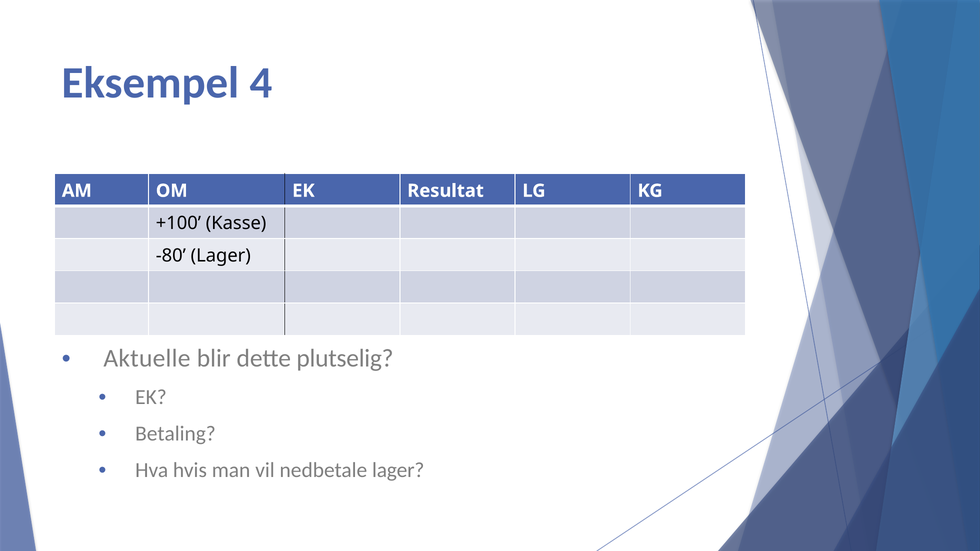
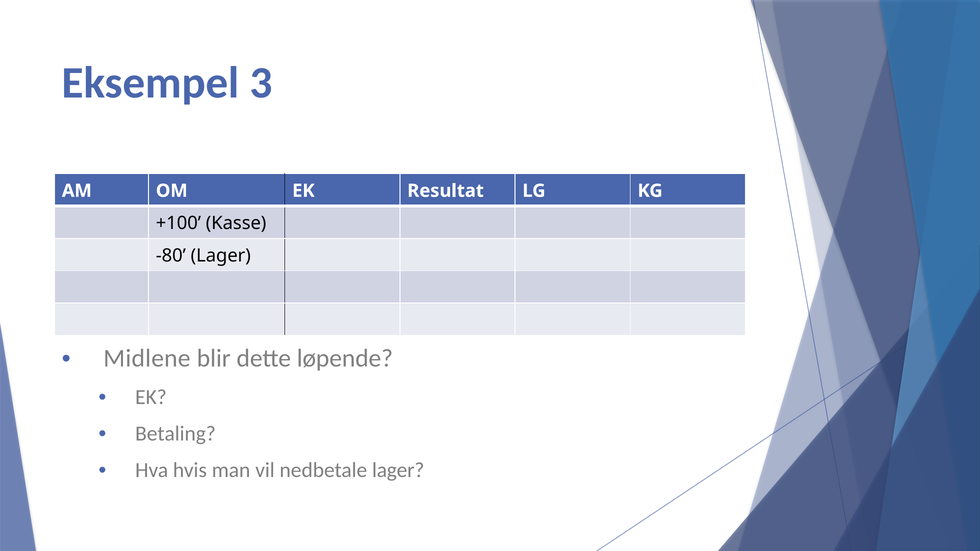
4: 4 -> 3 (261, 83)
Aktuelle: Aktuelle -> Midlene (147, 358)
plutselig: plutselig -> løpende (345, 358)
